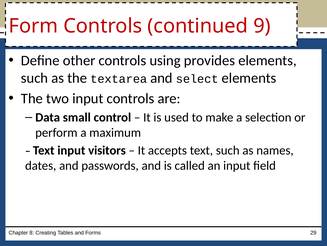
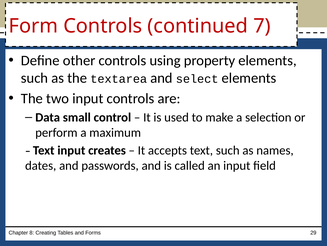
9: 9 -> 7 (262, 26)
provides: provides -> property (210, 60)
visitors: visitors -> creates (107, 150)
